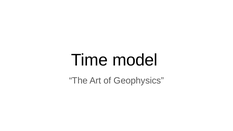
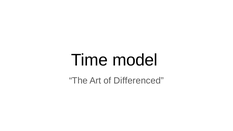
Geophysics: Geophysics -> Differenced (139, 81)
